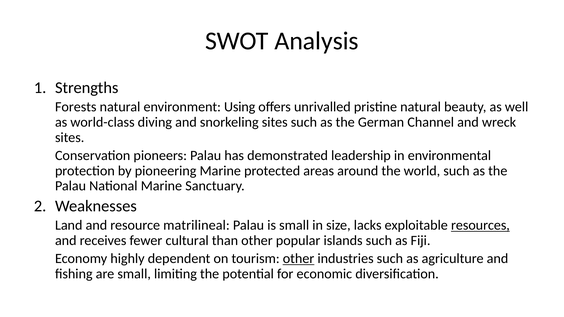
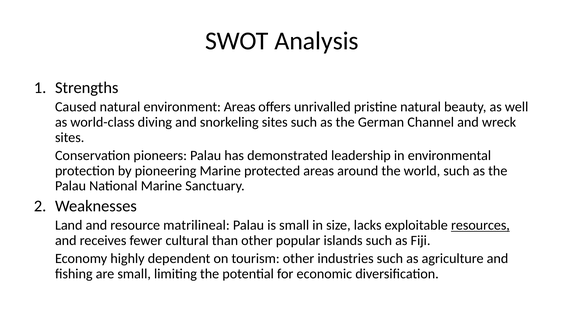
Forests: Forests -> Caused (76, 107)
environment Using: Using -> Areas (240, 107)
other underline: present -> none (299, 259)
